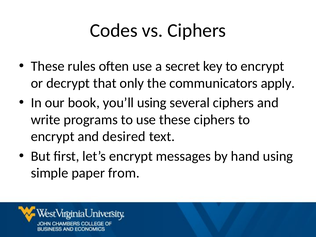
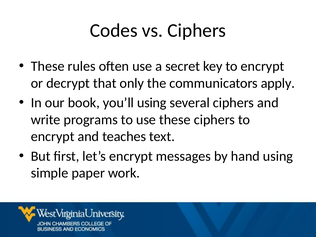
desired: desired -> teaches (124, 137)
from: from -> work (124, 173)
